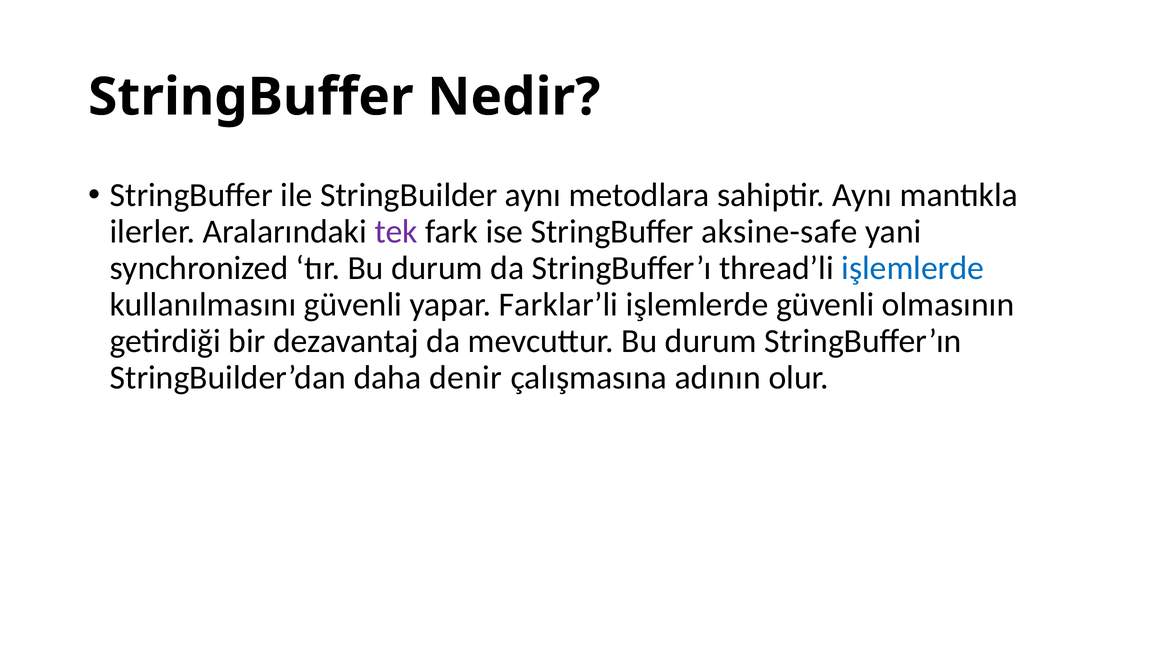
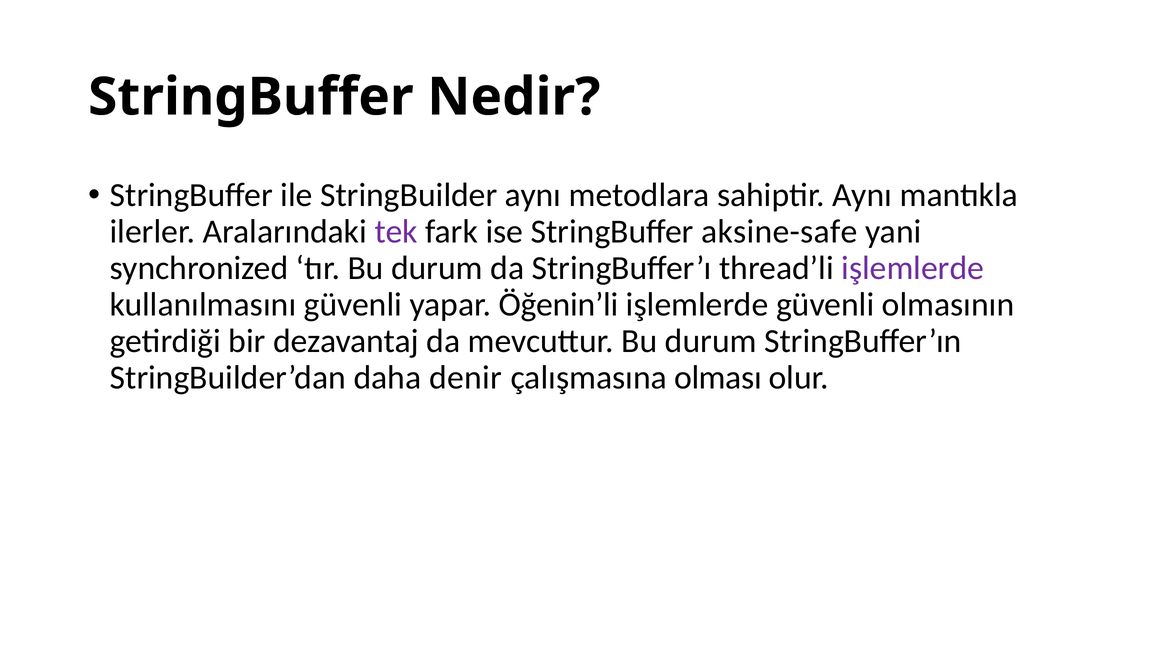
işlemlerde colour: blue -> purple (913, 268)
Farklar’li: Farklar’li -> Öğenin’li (559, 305)
adının: adının -> olması (718, 378)
